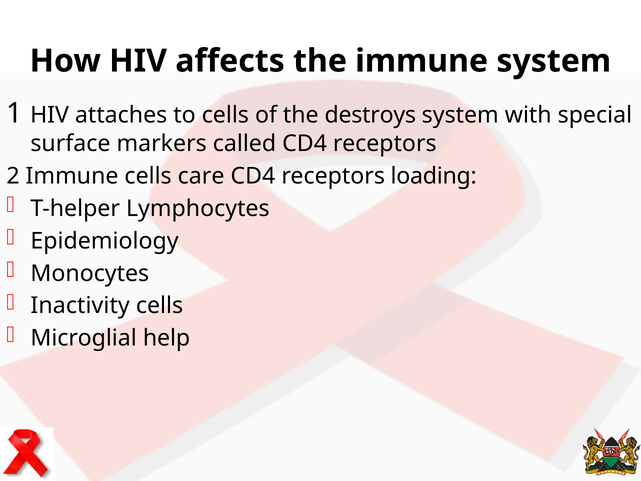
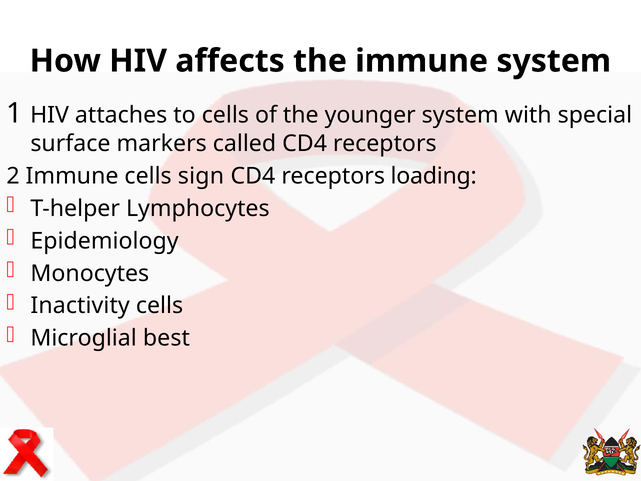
destroys: destroys -> younger (370, 115)
care: care -> sign (201, 176)
help: help -> best (166, 338)
